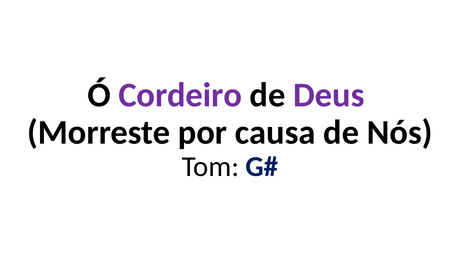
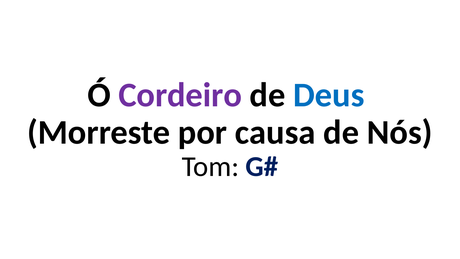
Deus colour: purple -> blue (329, 95)
